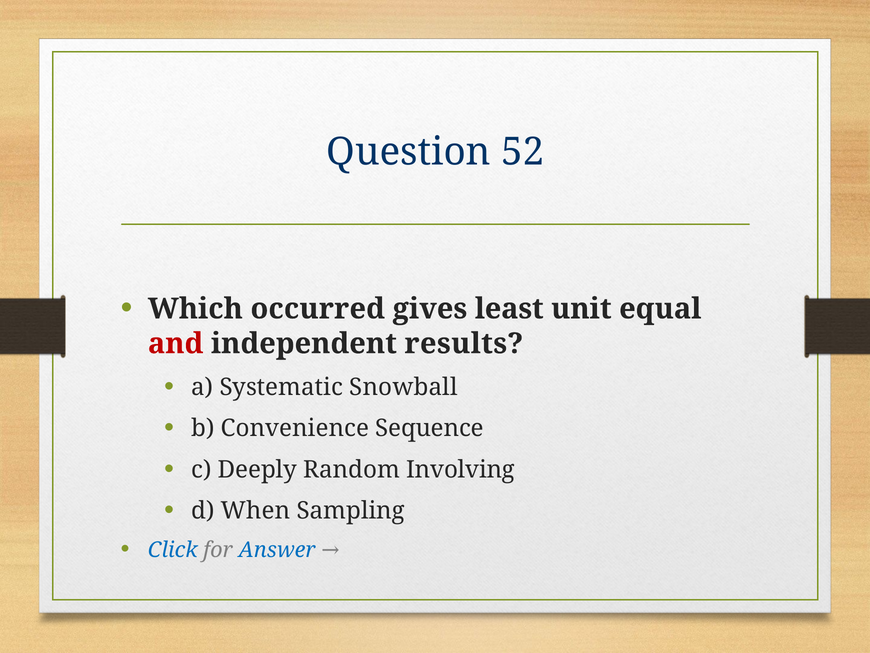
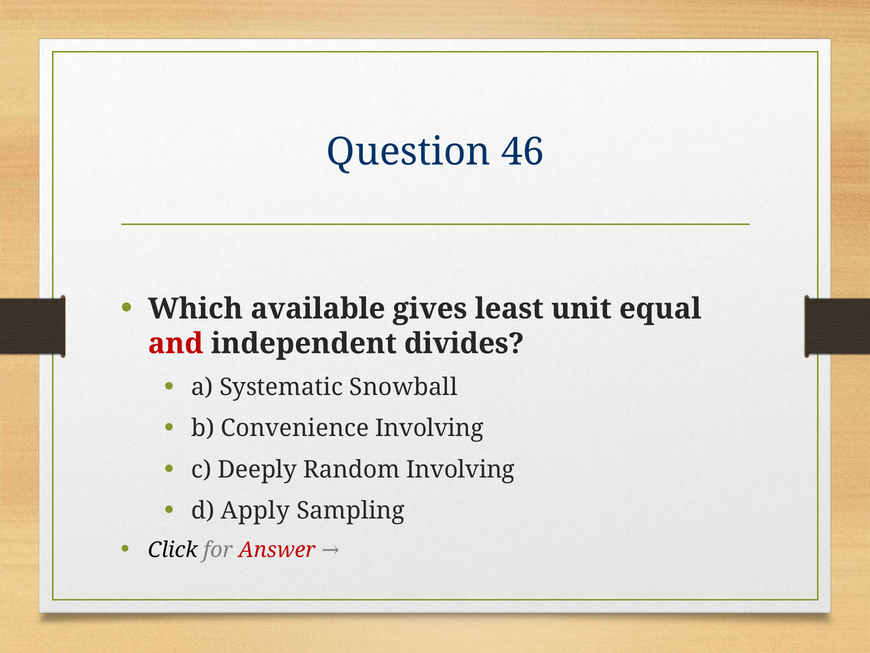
52: 52 -> 46 (523, 152)
occurred: occurred -> available (318, 309)
results: results -> divides (464, 343)
Convenience Sequence: Sequence -> Involving (430, 428)
When: When -> Apply (255, 510)
Click colour: blue -> black (173, 549)
Answer colour: blue -> red (277, 549)
